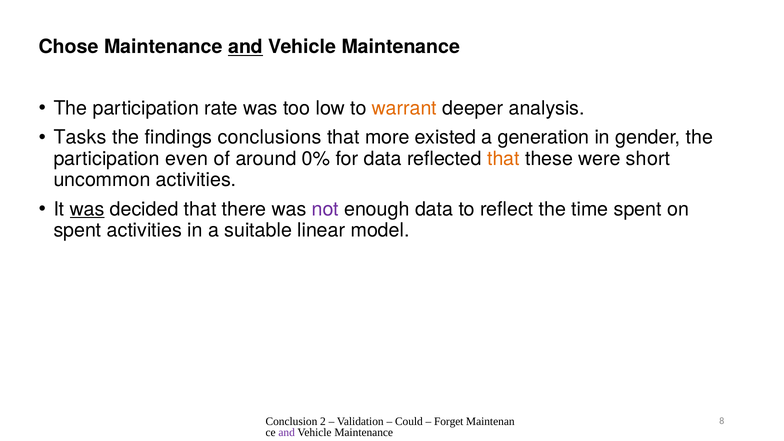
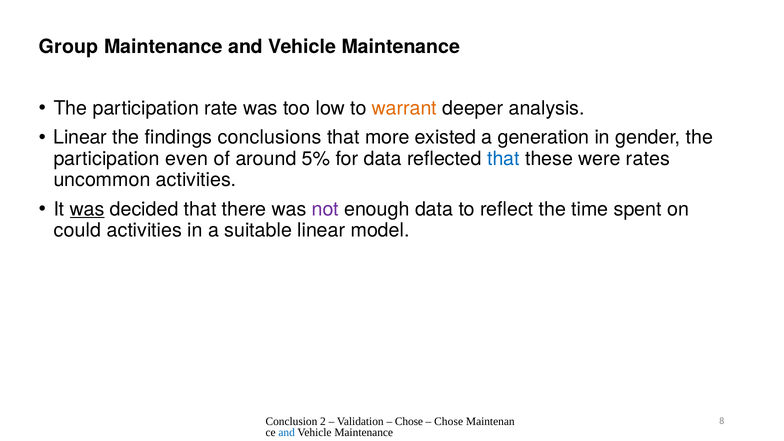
Chose: Chose -> Group (69, 47)
and underline: present -> none (246, 47)
Tasks: Tasks -> Linear (80, 138)
0%: 0% -> 5% (316, 159)
that colour: orange -> blue (503, 159)
short: short -> rates (648, 159)
spent: spent -> could (77, 230)
Could: Could -> Chose (409, 421)
Forget: Forget -> Chose (449, 421)
and colour: purple -> blue (287, 433)
